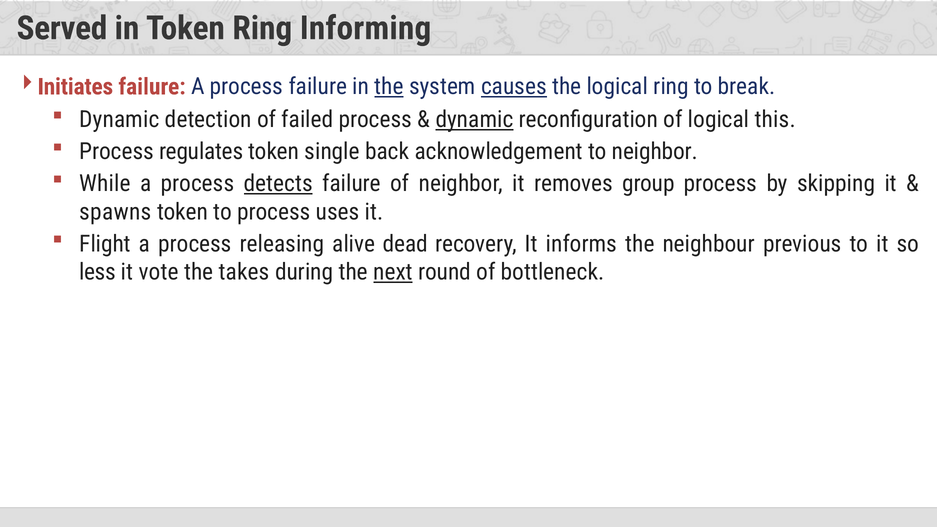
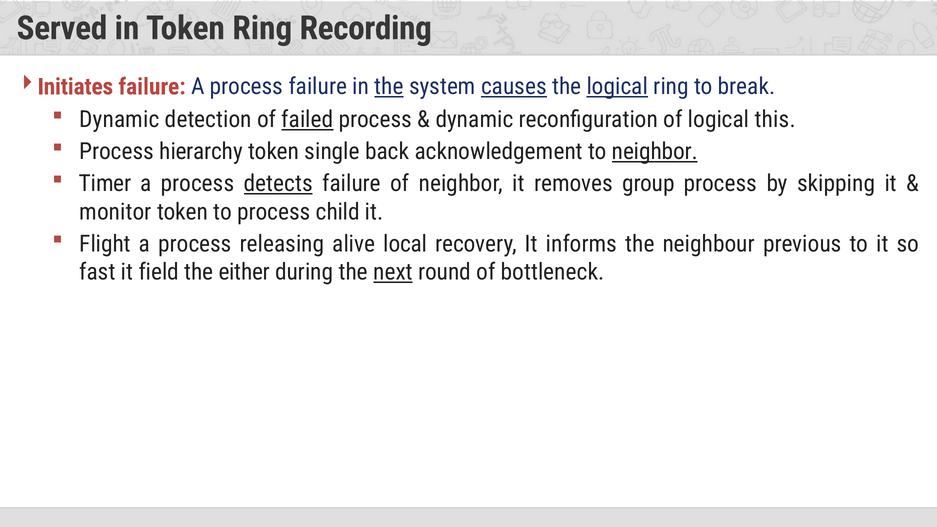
Informing: Informing -> Recording (366, 28)
logical underline: none -> present (617, 87)
failed underline: none -> present (307, 120)
dynamic underline: present -> none (474, 120)
regulates: regulates -> hierarchy (201, 152)
neighbor underline: none -> present (655, 152)
While: While -> Timer (105, 184)
spawns: spawns -> monitor (115, 212)
uses: uses -> child (338, 212)
dead: dead -> local (405, 244)
less: less -> fast (97, 272)
vote: vote -> field (159, 272)
takes: takes -> either (244, 272)
